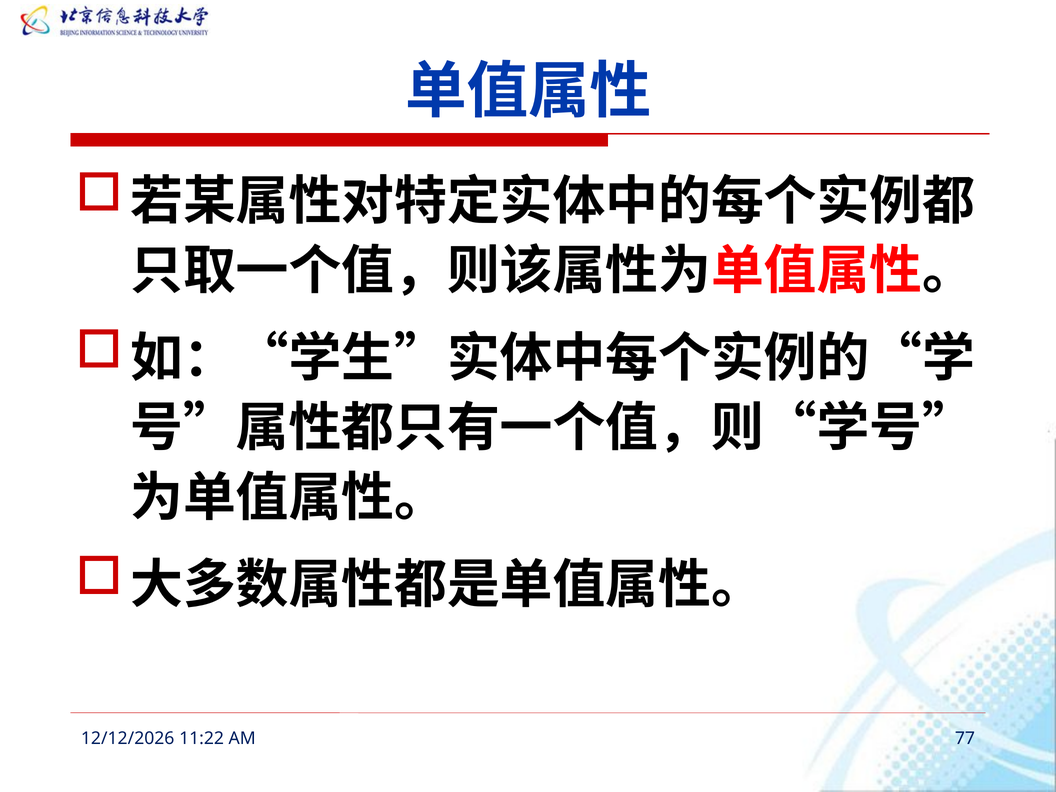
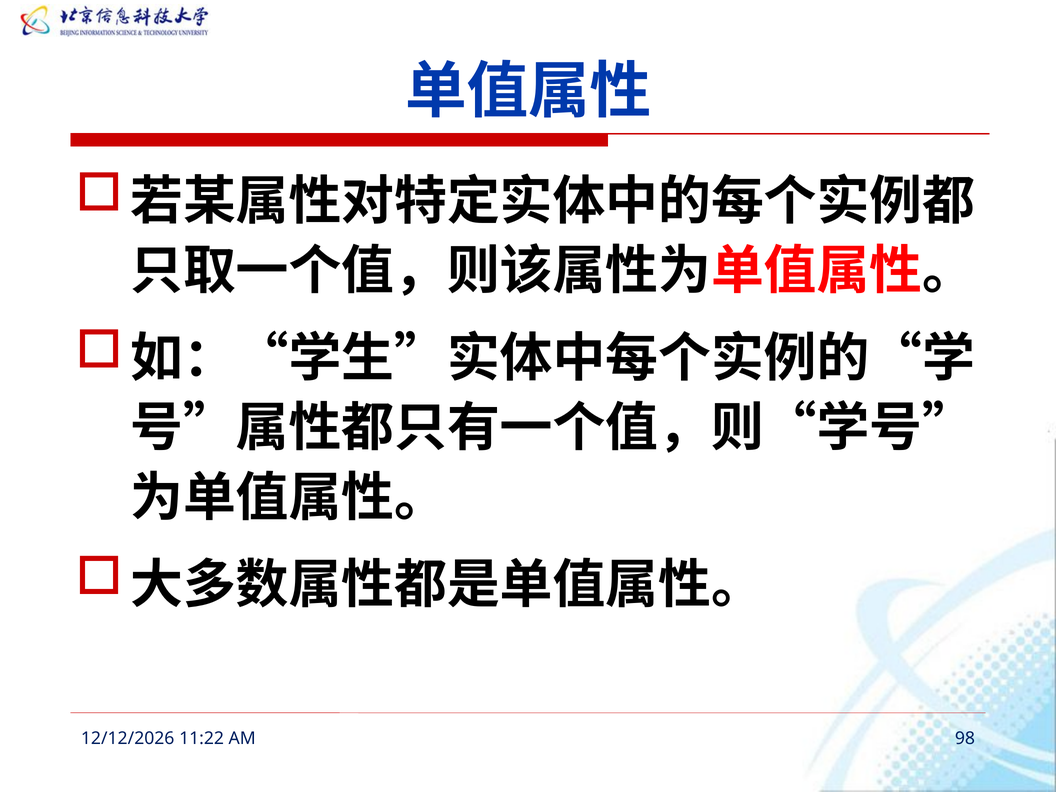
77: 77 -> 98 (965, 738)
